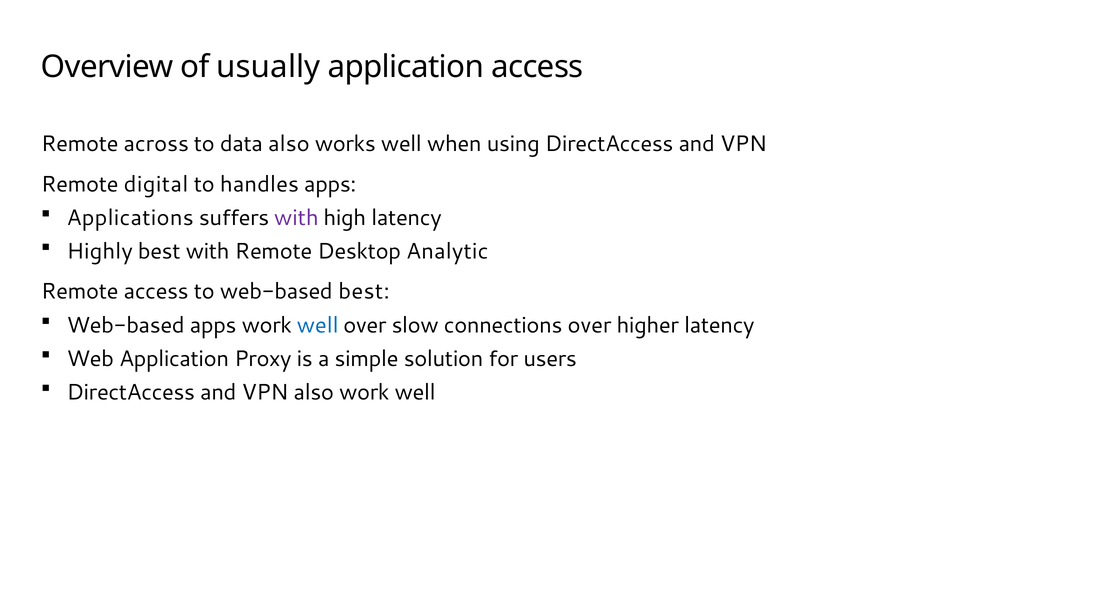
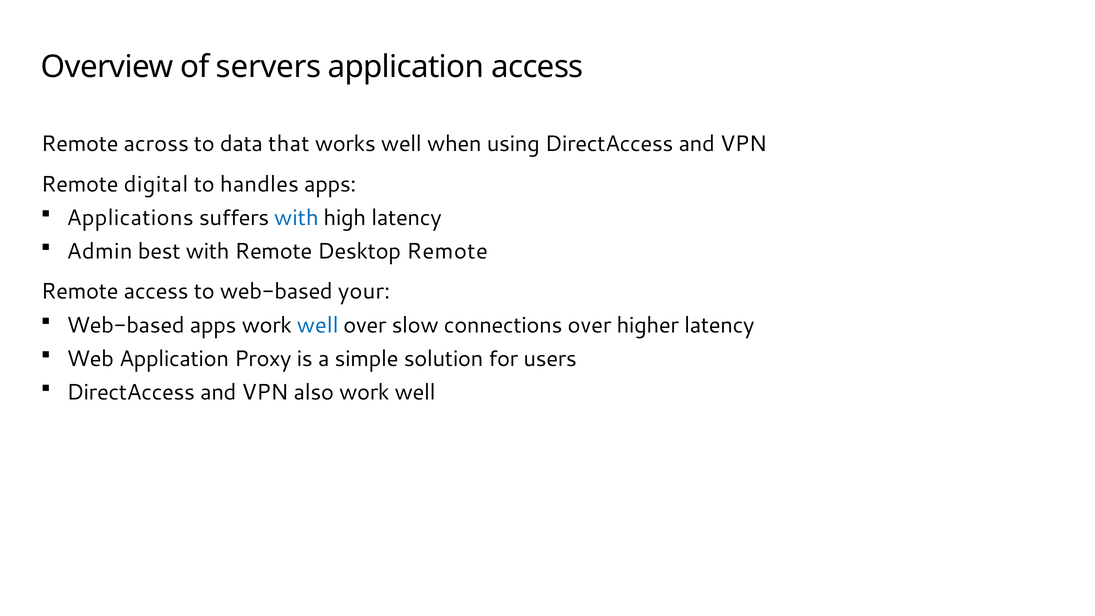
usually: usually -> servers (269, 67)
data also: also -> that (289, 144)
with colour: purple -> blue (296, 218)
Highly: Highly -> Admin (100, 251)
Desktop Analytic: Analytic -> Remote (447, 251)
web-based best: best -> your (364, 292)
